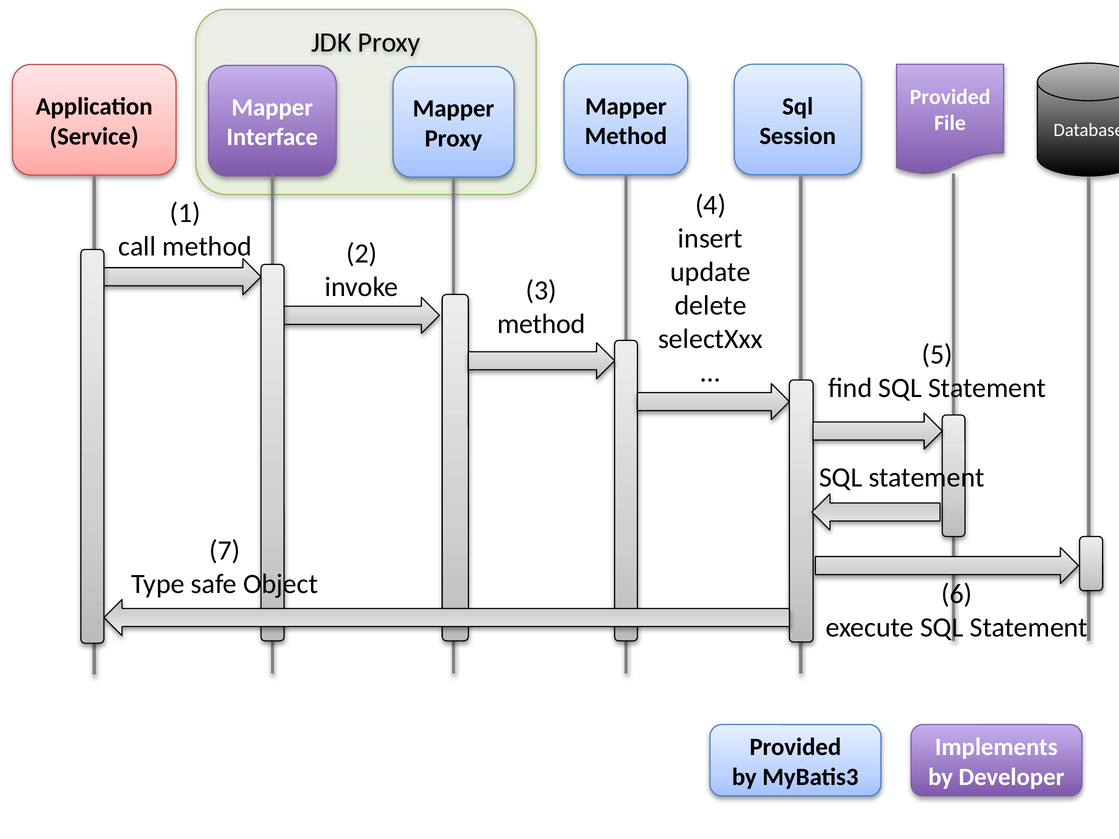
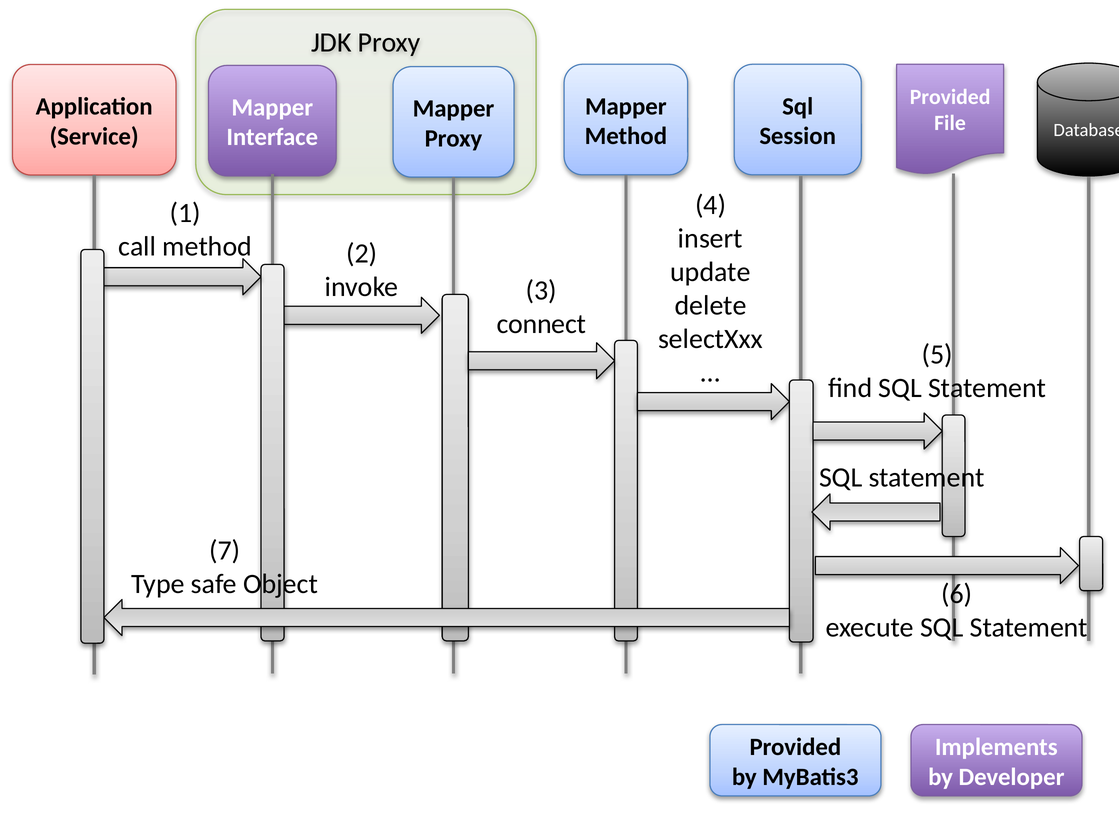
method: method -> connect (541, 324)
